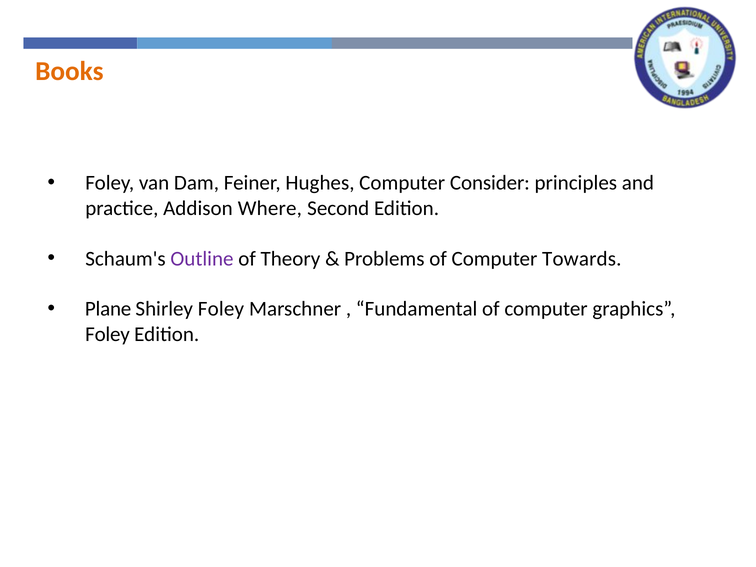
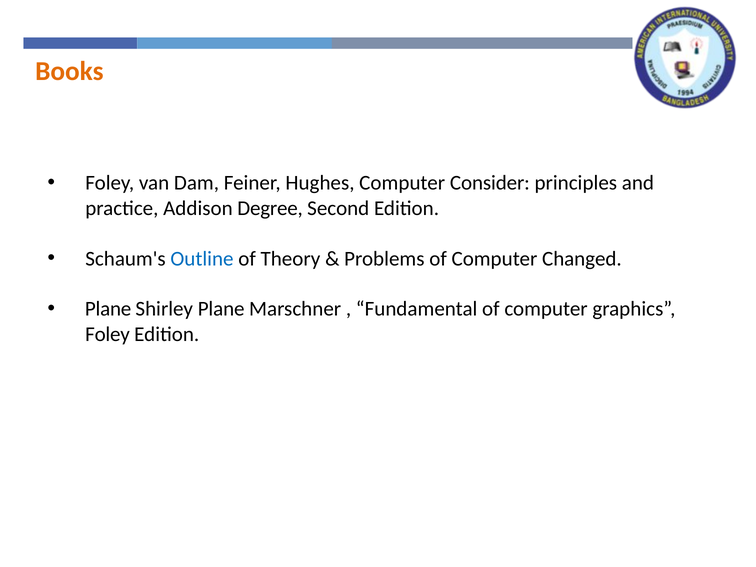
Where: Where -> Degree (270, 208)
Outline colour: purple -> blue (202, 259)
Towards: Towards -> Changed (582, 259)
Shirley Foley: Foley -> Plane (221, 309)
